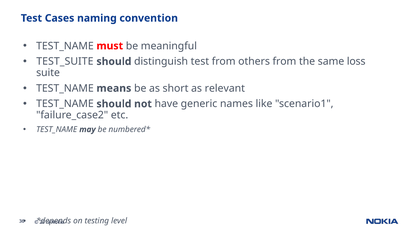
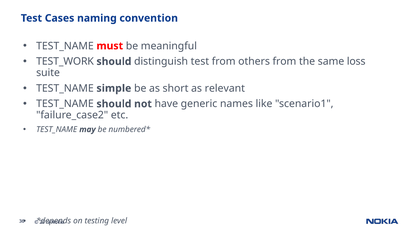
TEST_SUITE: TEST_SUITE -> TEST_WORK (65, 62)
means: means -> simple (114, 89)
